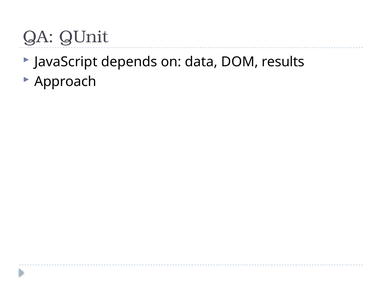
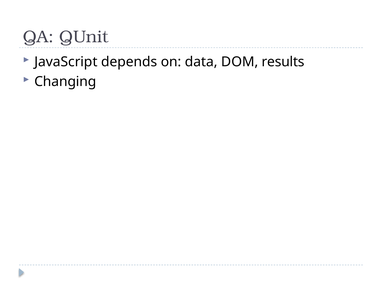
Approach: Approach -> Changing (65, 82)
